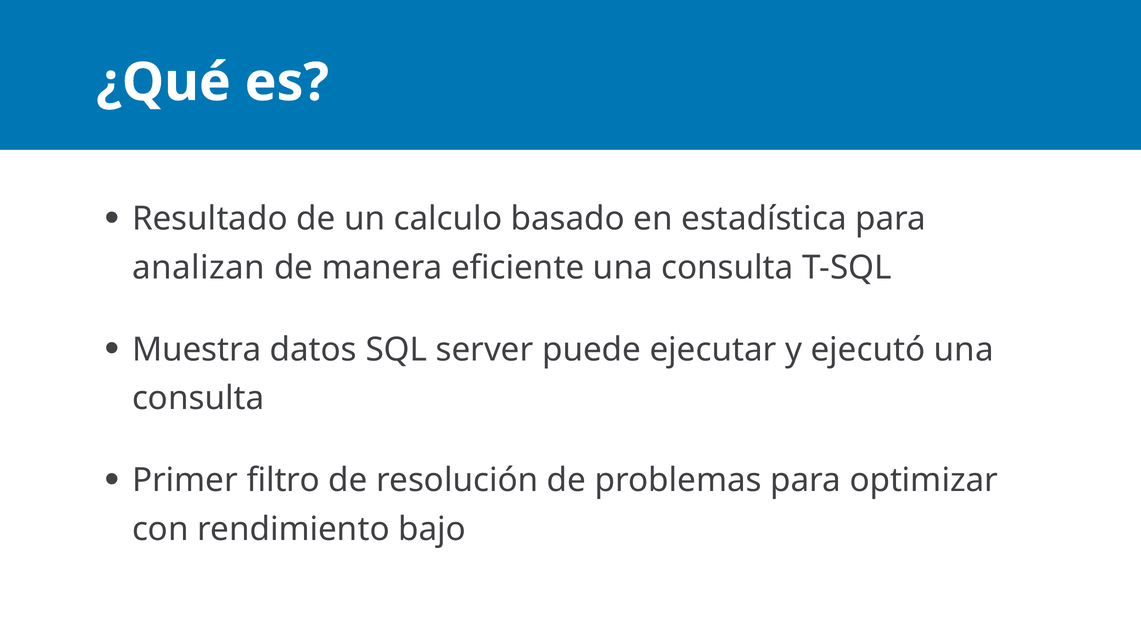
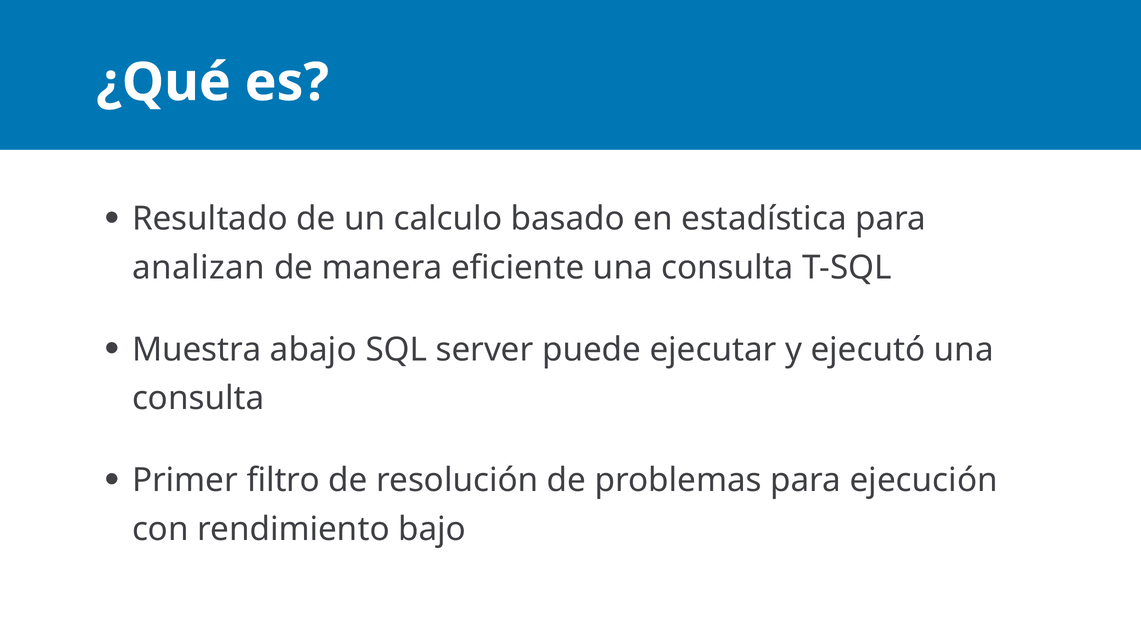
datos: datos -> abajo (313, 350)
optimizar: optimizar -> ejecución (924, 480)
